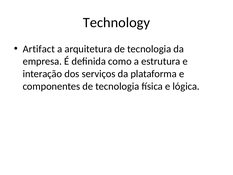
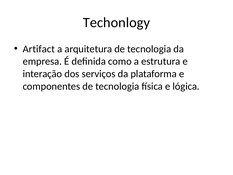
Technology: Technology -> Techonlogy (116, 23)
